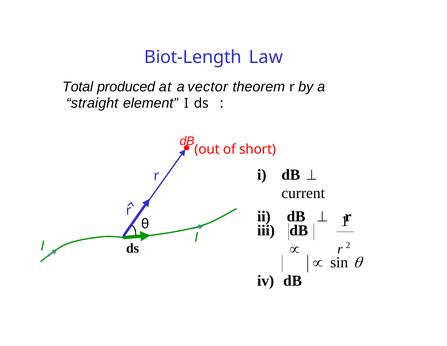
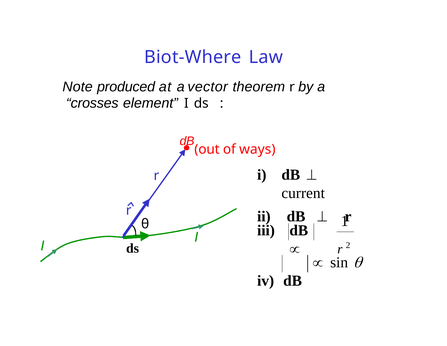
Biot-Length: Biot-Length -> Biot-Where (193, 57)
Total: Total -> Note (78, 87)
straight: straight -> crosses (92, 103)
short: short -> ways (257, 149)
